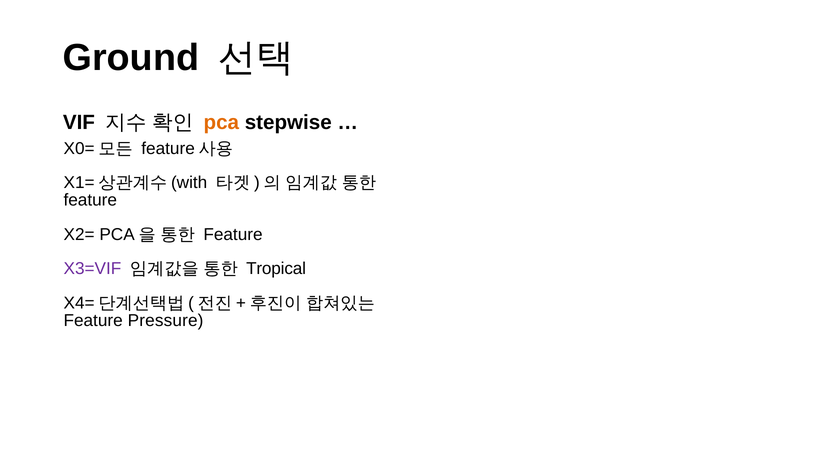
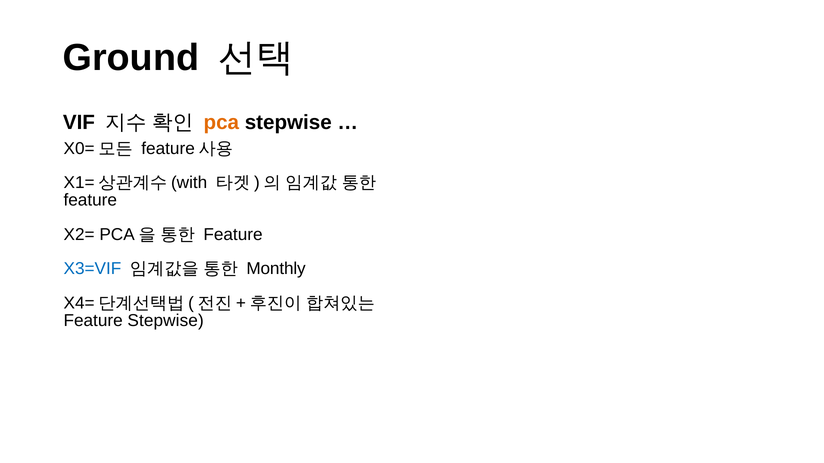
X3=VIF colour: purple -> blue (92, 269)
Tropical: Tropical -> Monthly (276, 269)
Feature Pressure: Pressure -> Stepwise (166, 321)
